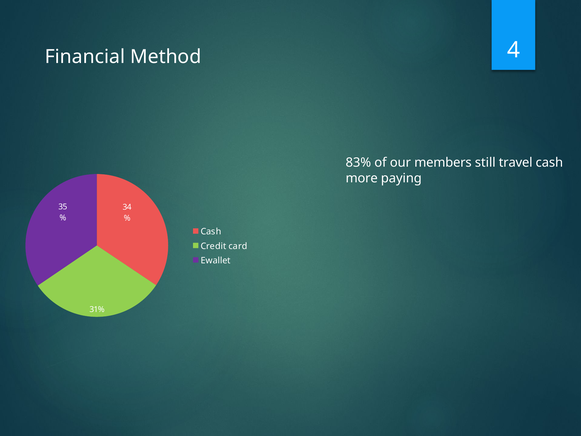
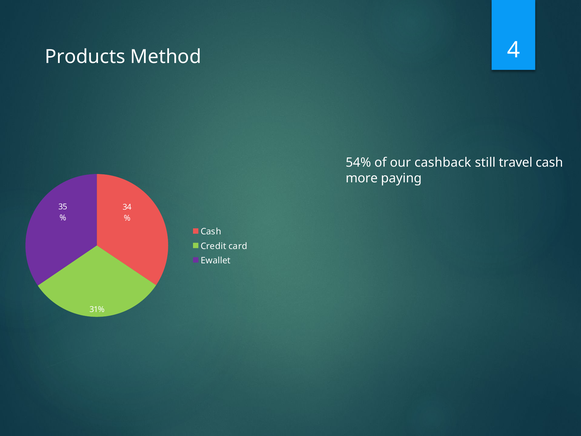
Financial: Financial -> Products (85, 57)
83%: 83% -> 54% (358, 163)
members: members -> cashback (443, 163)
